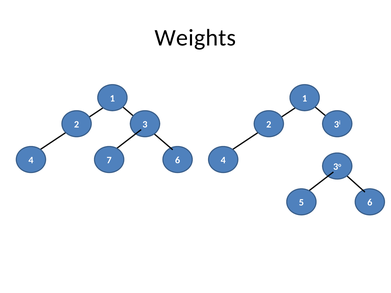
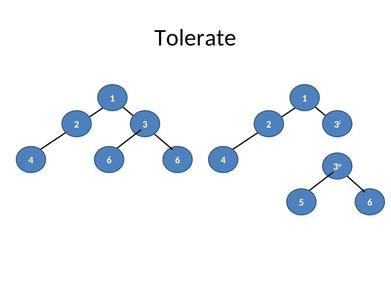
Weights: Weights -> Tolerate (195, 38)
7: 7 -> 6 (109, 160)
